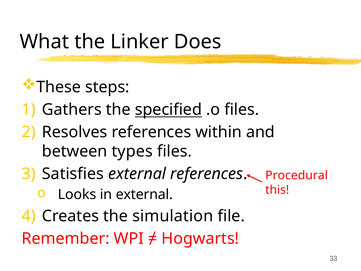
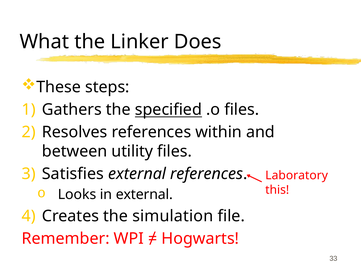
types: types -> utility (132, 151)
Procedural: Procedural -> Laboratory (297, 175)
